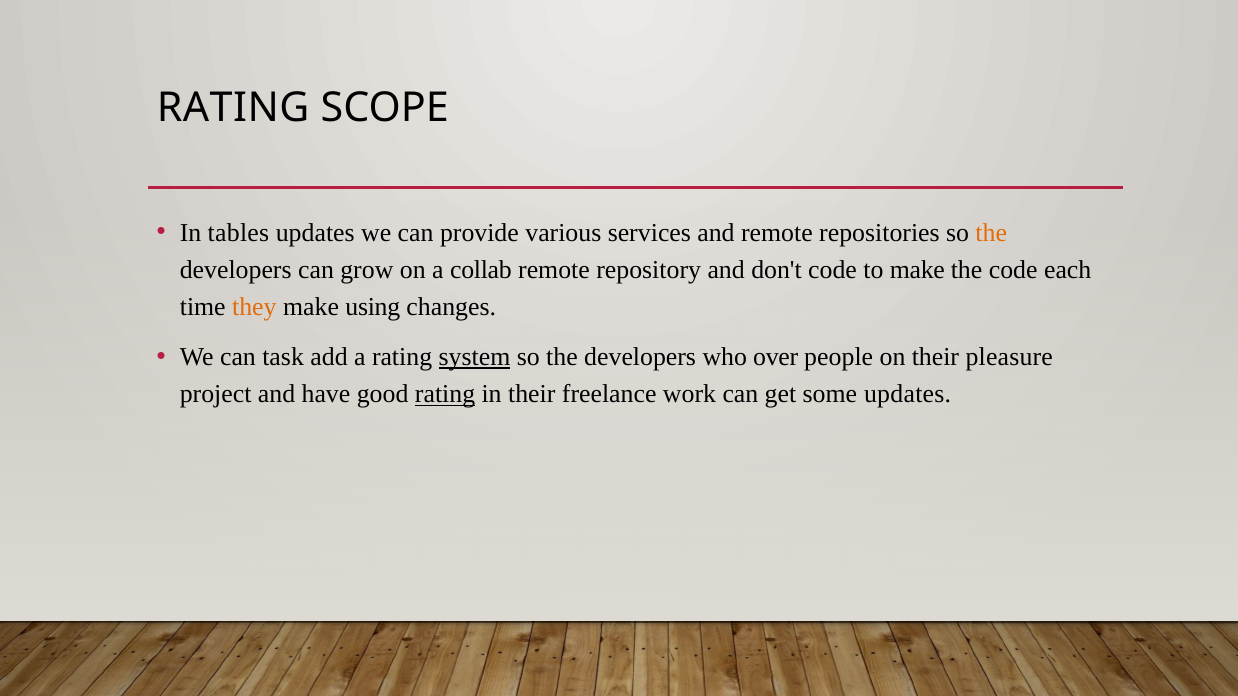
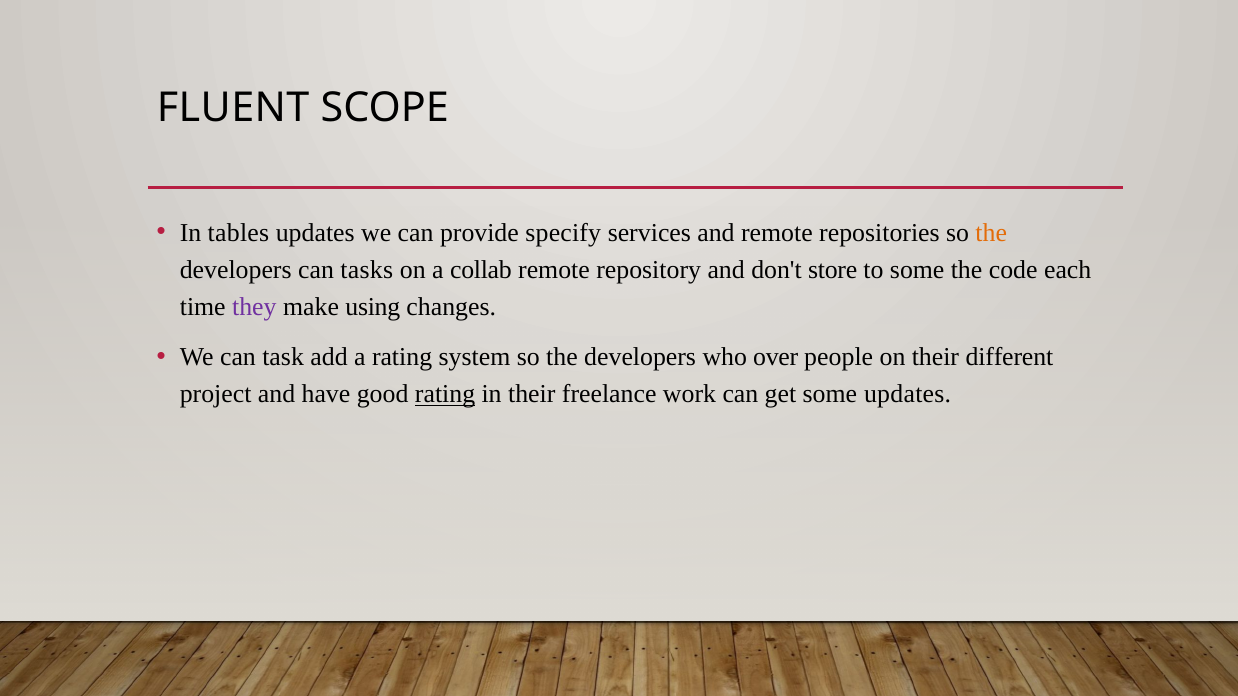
RATING: RATING -> FLUENT (233, 108)
various: various -> specify (563, 233)
grow: grow -> tasks (367, 270)
don't code: code -> store (833, 270)
to make: make -> some (917, 270)
they colour: orange -> purple (254, 307)
system underline: present -> none (474, 357)
pleasure: pleasure -> different (1009, 357)
